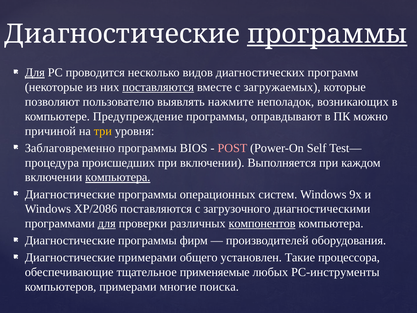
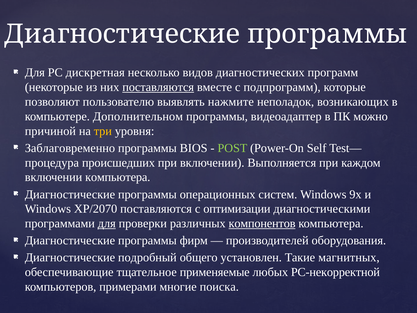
программы underline: present -> none (327, 34)
Для underline: present -> none (35, 73)
проводится: проводится -> дискретная (95, 73)
загружаемых: загружаемых -> подпрограмм (282, 87)
Предупреждение: Предупреждение -> Дополнительном (138, 116)
оправдывают: оправдывают -> видеоадаптер (286, 116)
POST colour: pink -> light green (232, 148)
компьютера underline: present -> none (118, 177)
ХР/2086: ХР/2086 -> ХР/2070 (96, 209)
загрузочного: загрузочного -> оптимизации (237, 209)
Диагностические примерами: примерами -> подробный (147, 257)
процессора: процессора -> магнитных (349, 257)
PC-инструменты: PC-инструменты -> PC-некорректной (335, 272)
